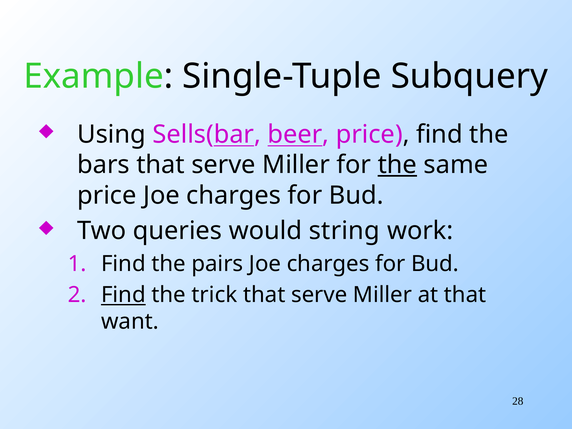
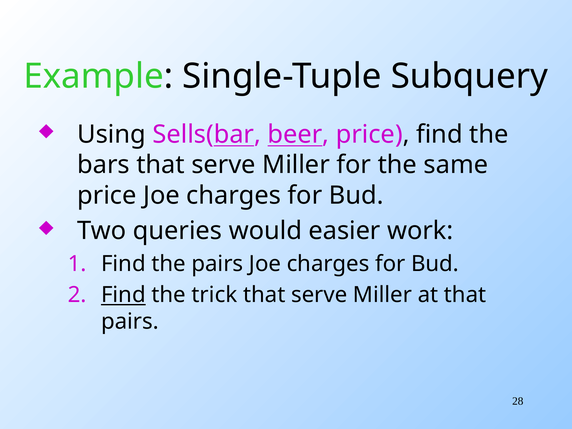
the underline: present -> none (397, 165)
string: string -> easier (345, 231)
want: want -> pairs (130, 322)
